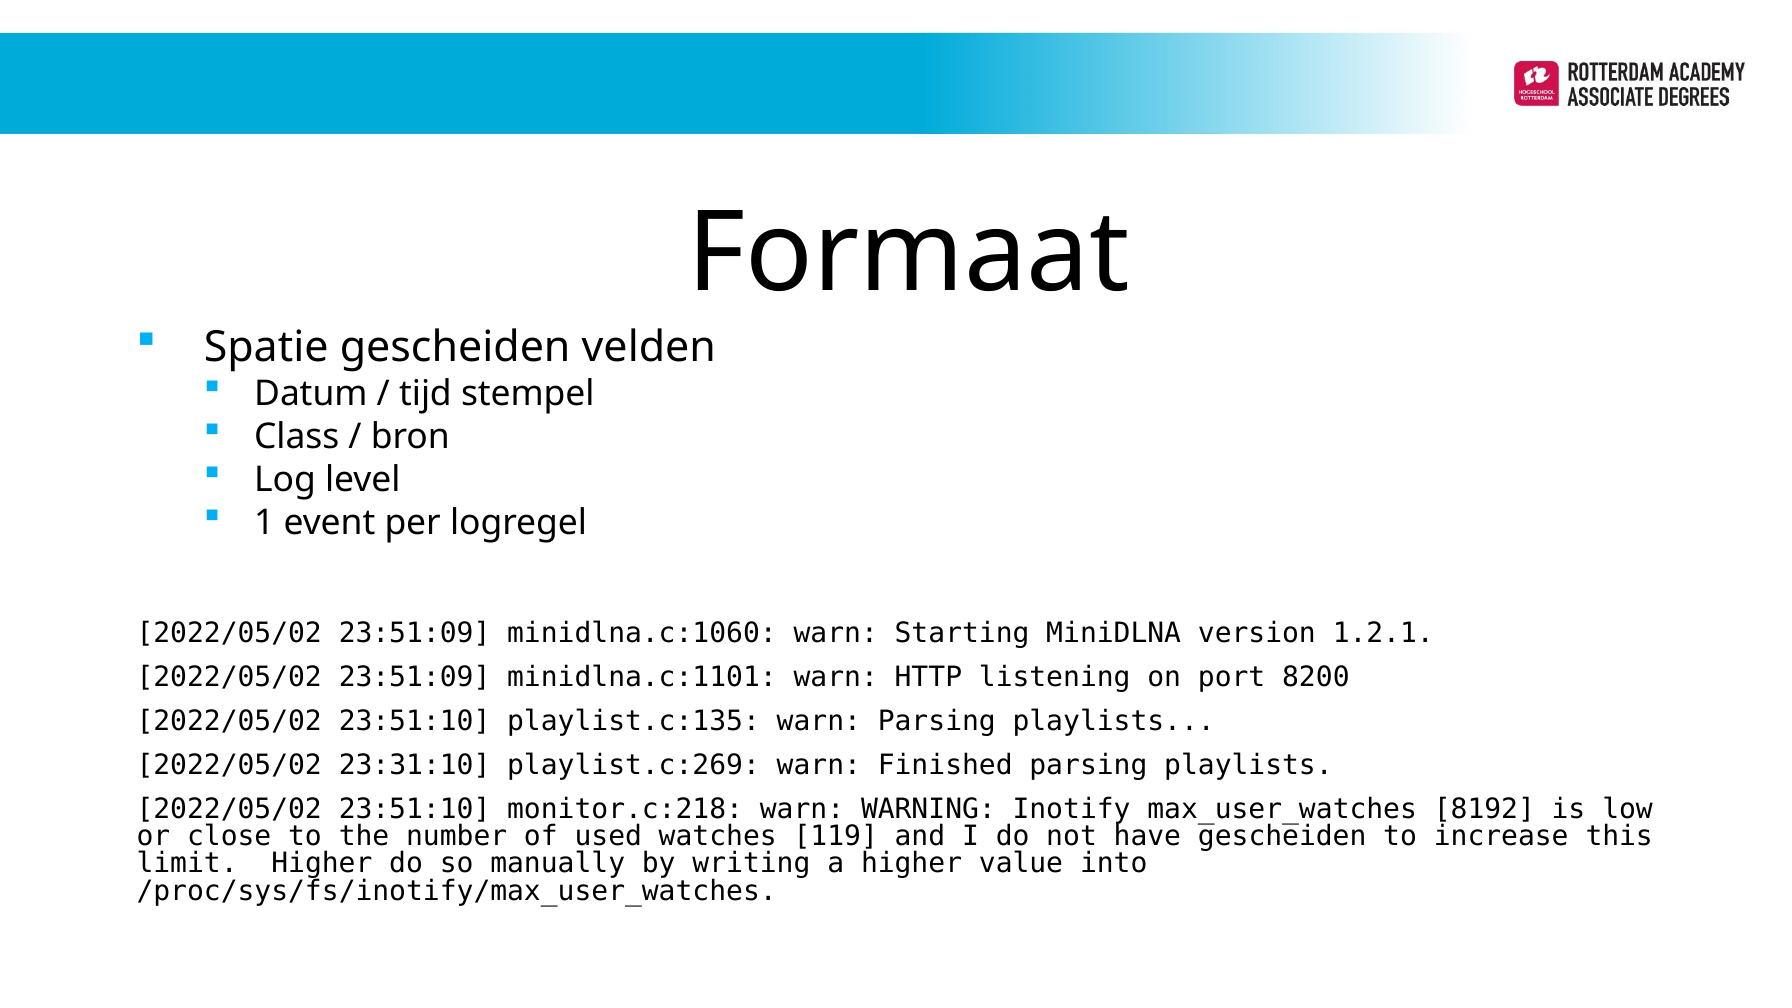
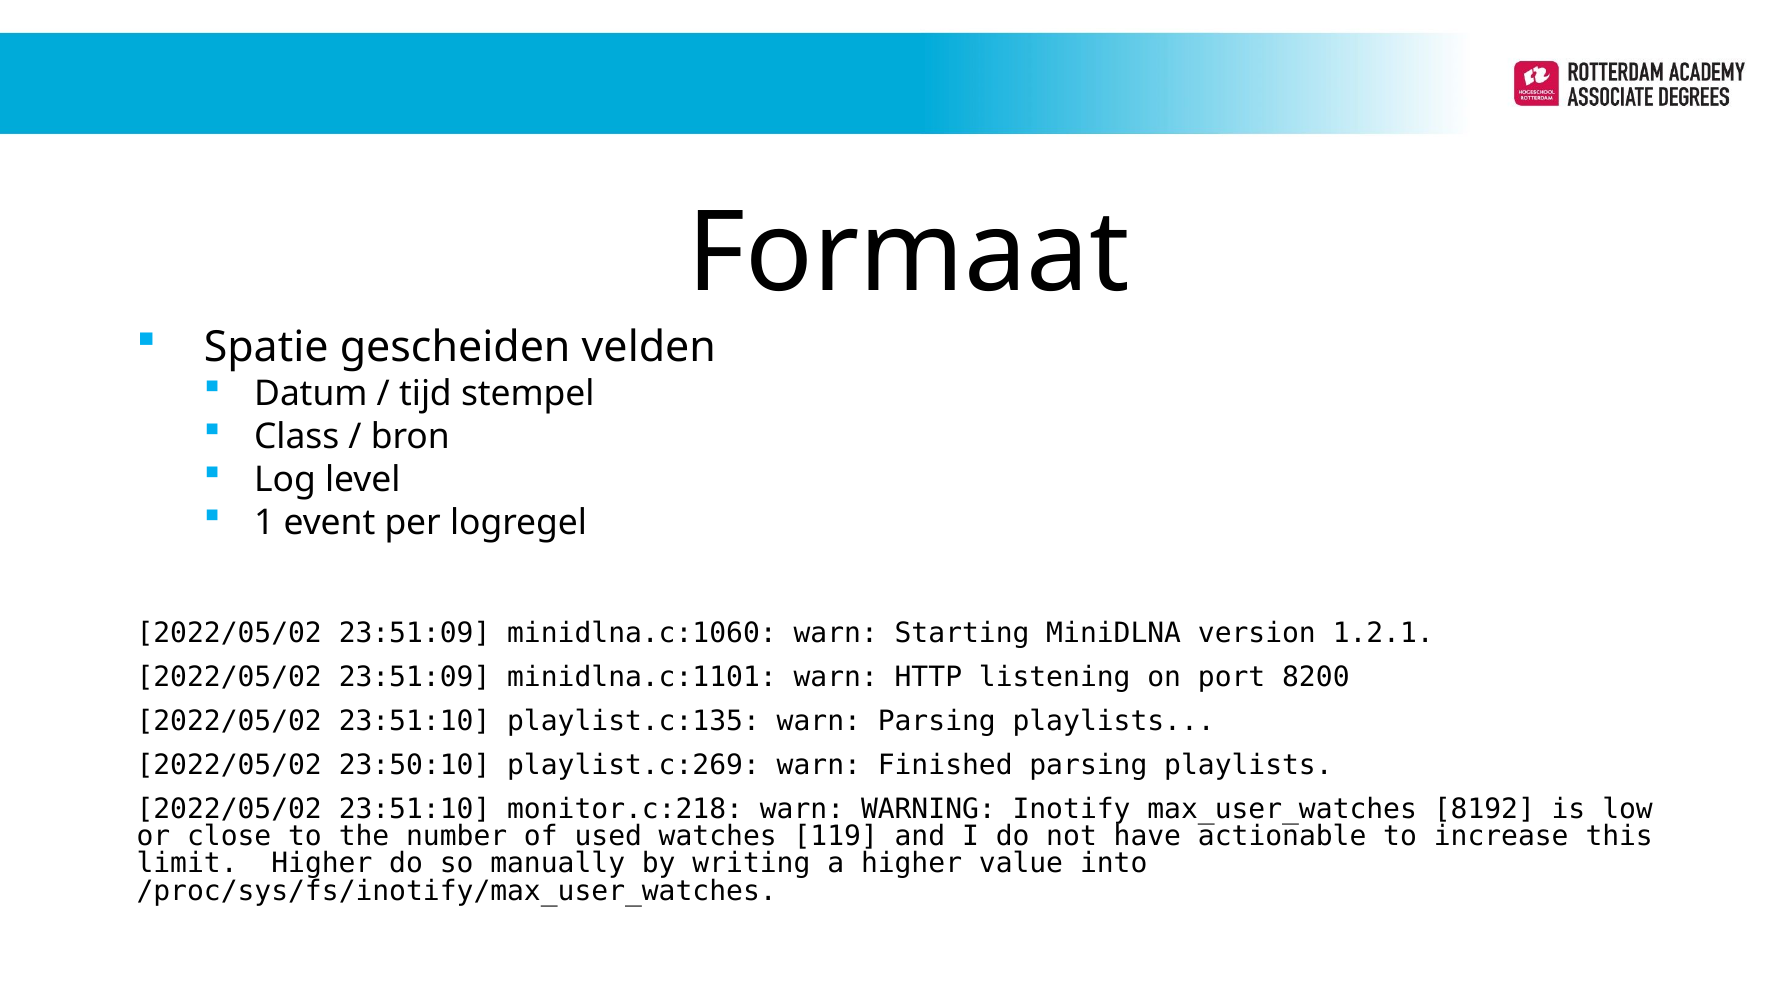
23:31:10: 23:31:10 -> 23:50:10 (415, 765)
have gescheiden: gescheiden -> actionable (1282, 836)
